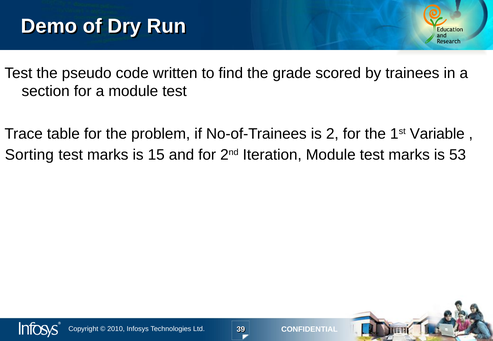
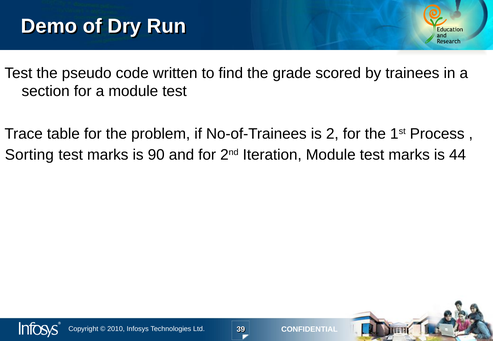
Variable: Variable -> Process (437, 134)
15: 15 -> 90 (156, 155)
53: 53 -> 44 (458, 155)
